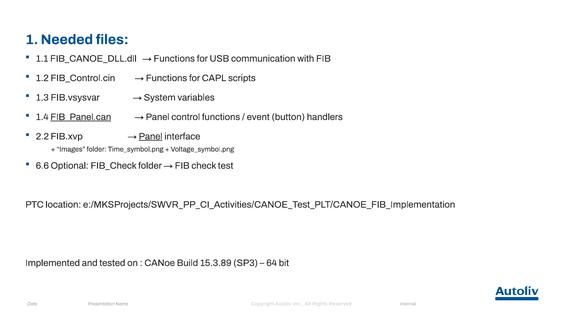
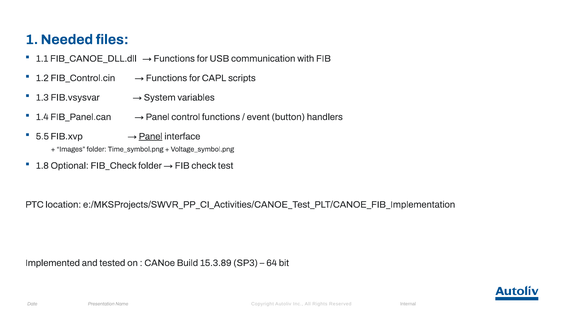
FIB_Panel.can underline: present -> none (81, 117)
2.2: 2.2 -> 5.5 (42, 136)
6.6: 6.6 -> 1.8 (42, 166)
